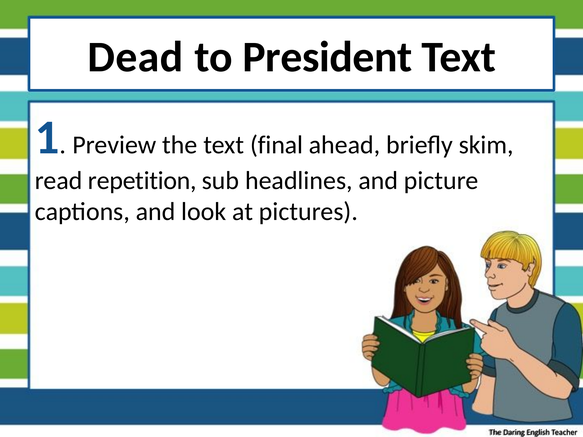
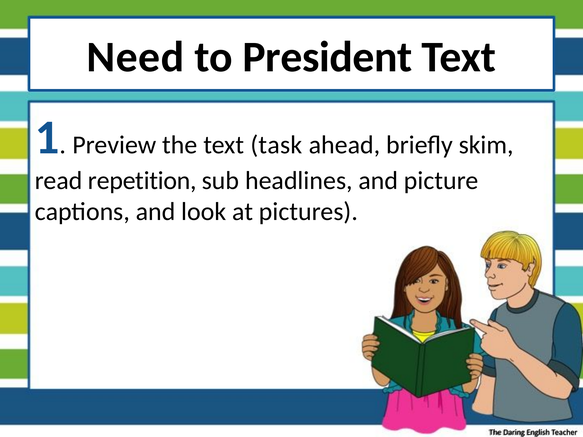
Dead: Dead -> Need (135, 57)
final: final -> task (276, 145)
